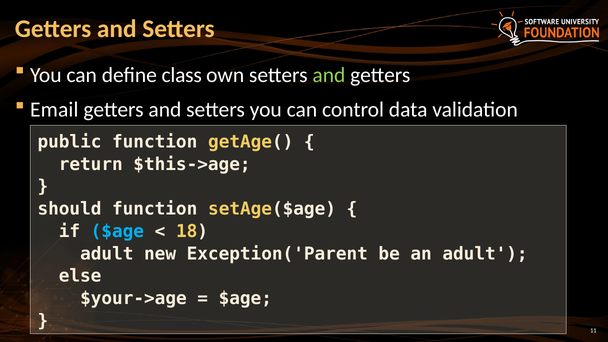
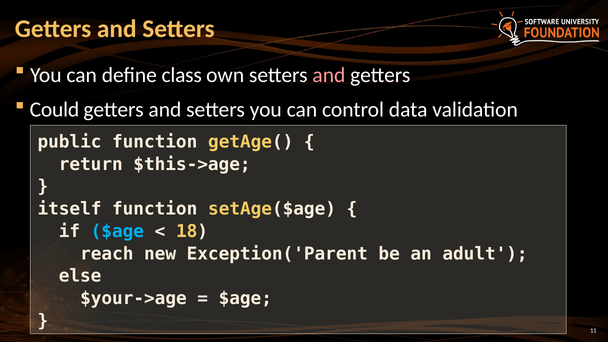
and colour: light green -> pink (329, 75)
Email: Email -> Could (54, 110)
should: should -> itself (69, 209)
adult: adult -> reach (107, 254)
